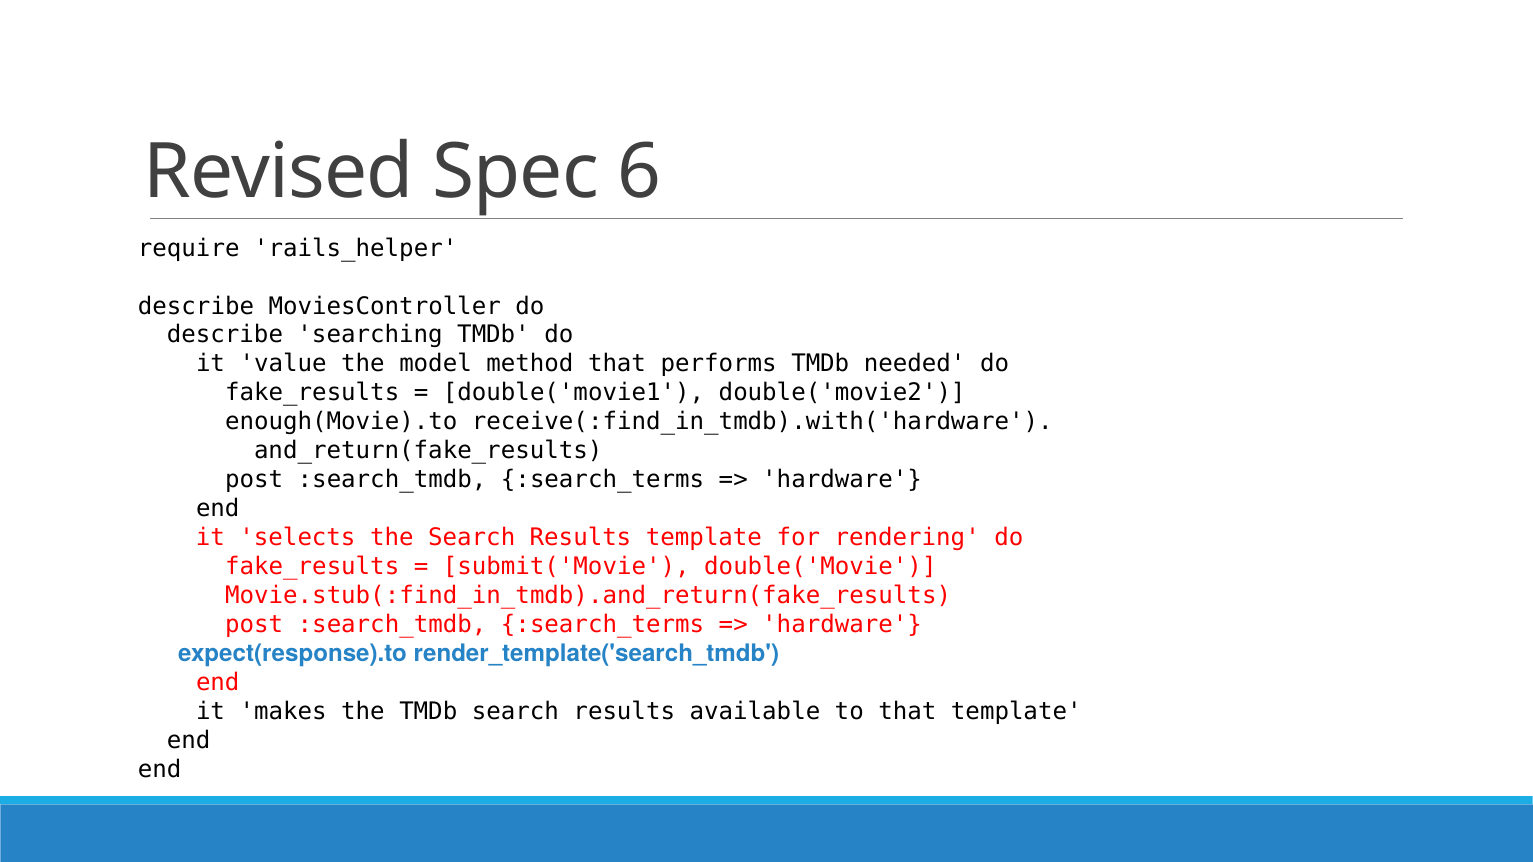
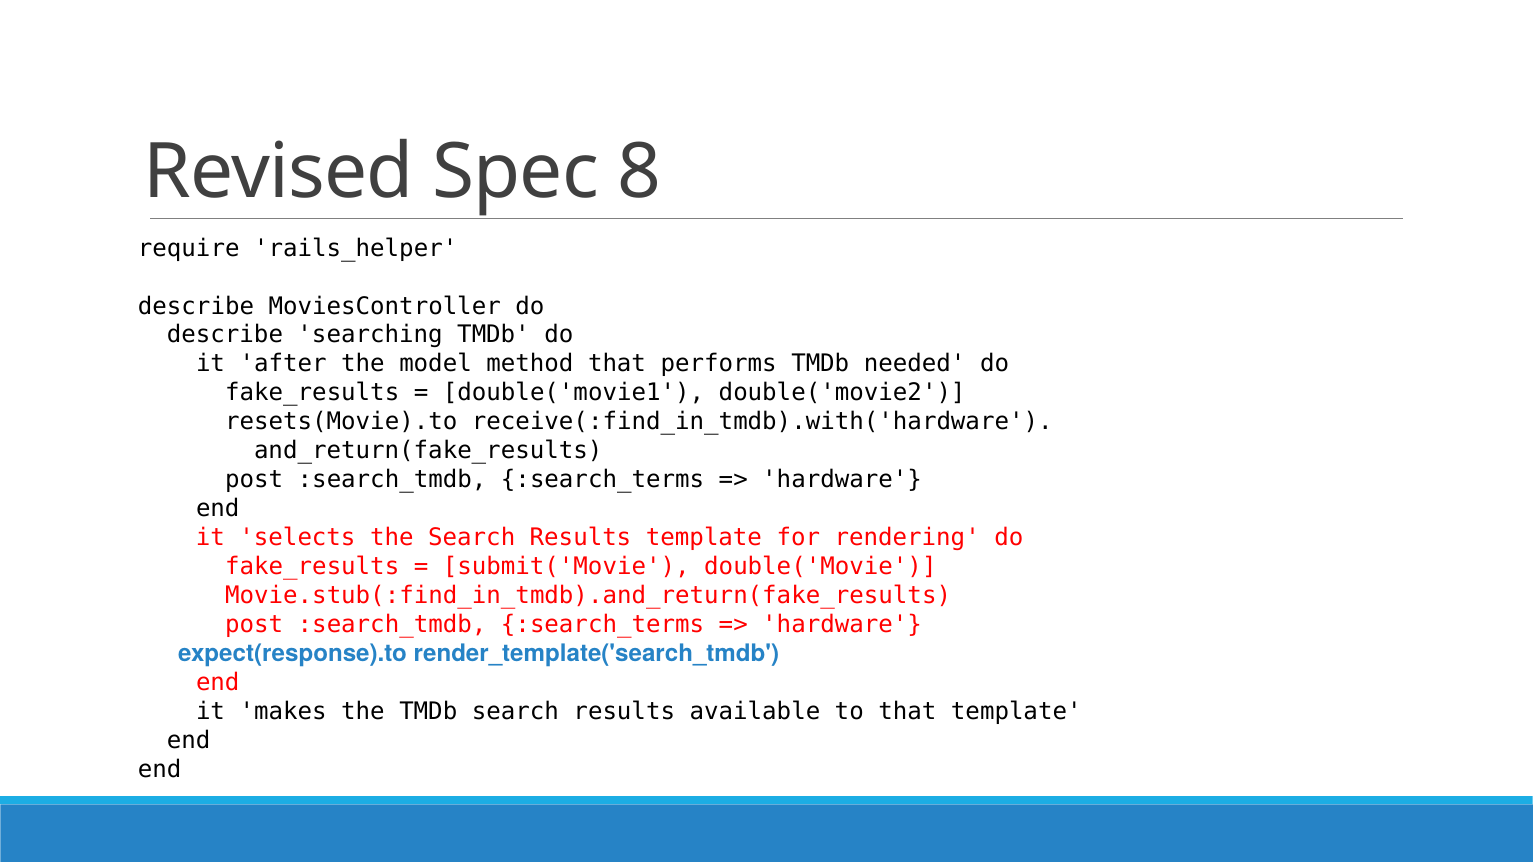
6: 6 -> 8 (639, 172)
value: value -> after (283, 364)
enough(Movie).to: enough(Movie).to -> resets(Movie).to (341, 422)
